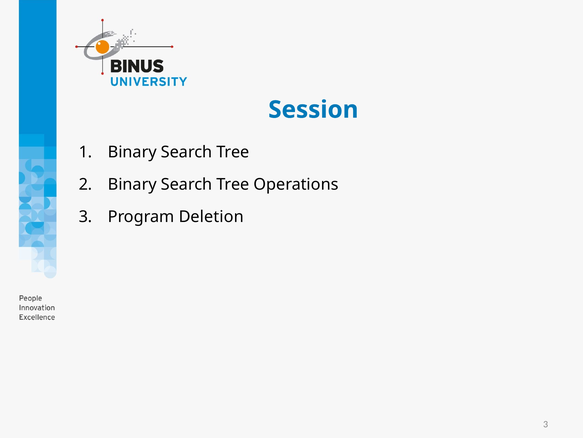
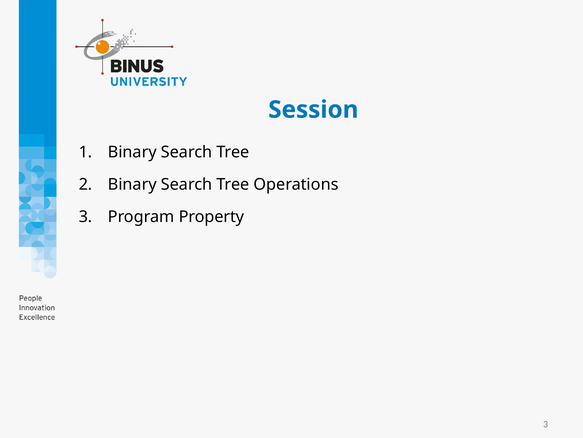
Deletion: Deletion -> Property (211, 216)
